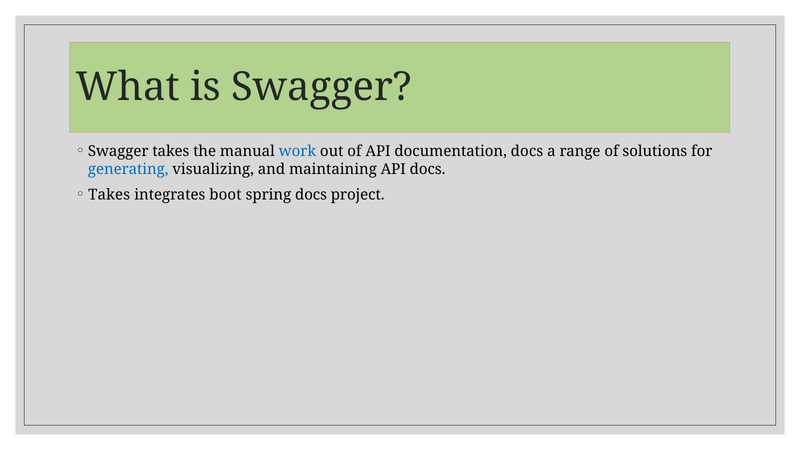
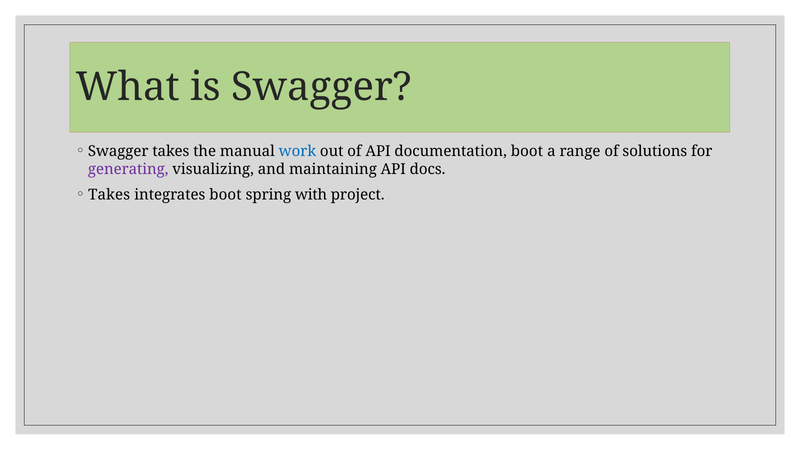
documentation docs: docs -> boot (527, 151)
generating colour: blue -> purple (128, 169)
spring docs: docs -> with (311, 195)
